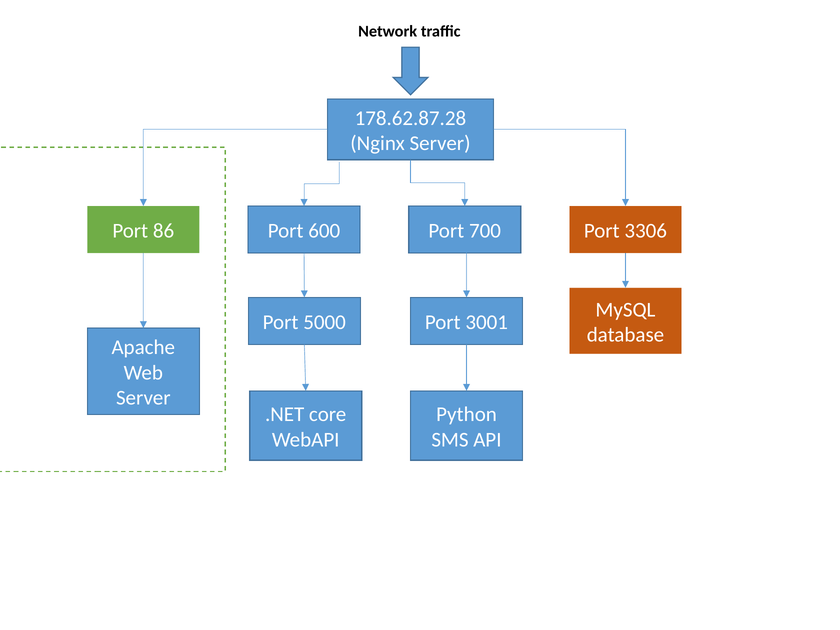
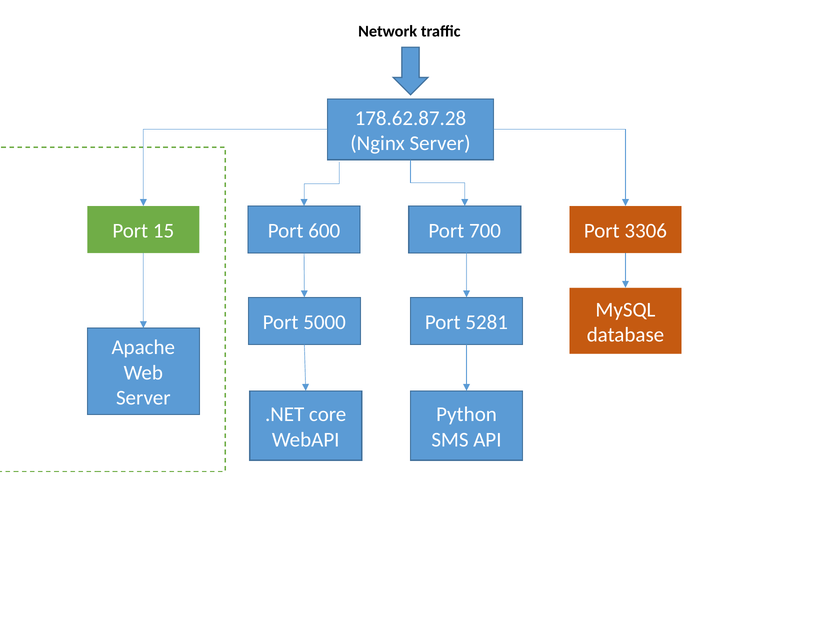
86: 86 -> 15 (164, 231)
3001: 3001 -> 5281 (487, 322)
